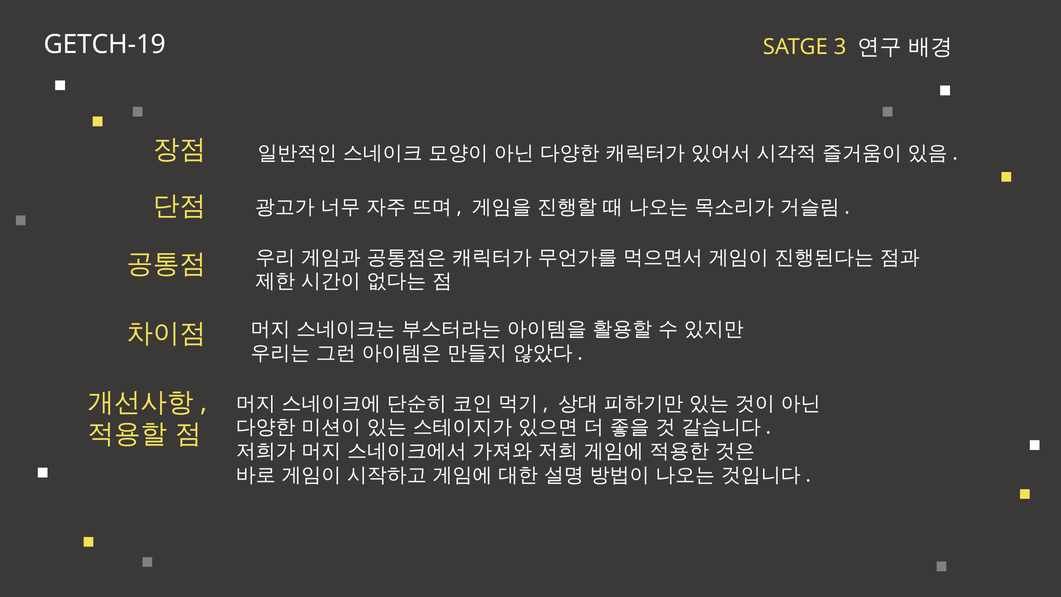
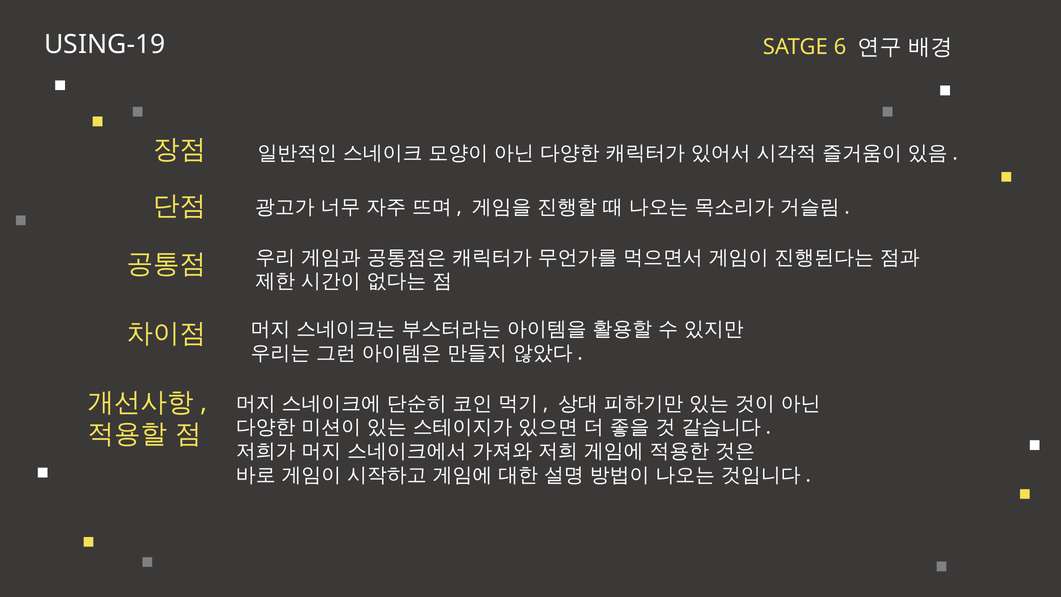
GETCH-19: GETCH-19 -> USING-19 (105, 45)
3: 3 -> 6 (840, 47)
